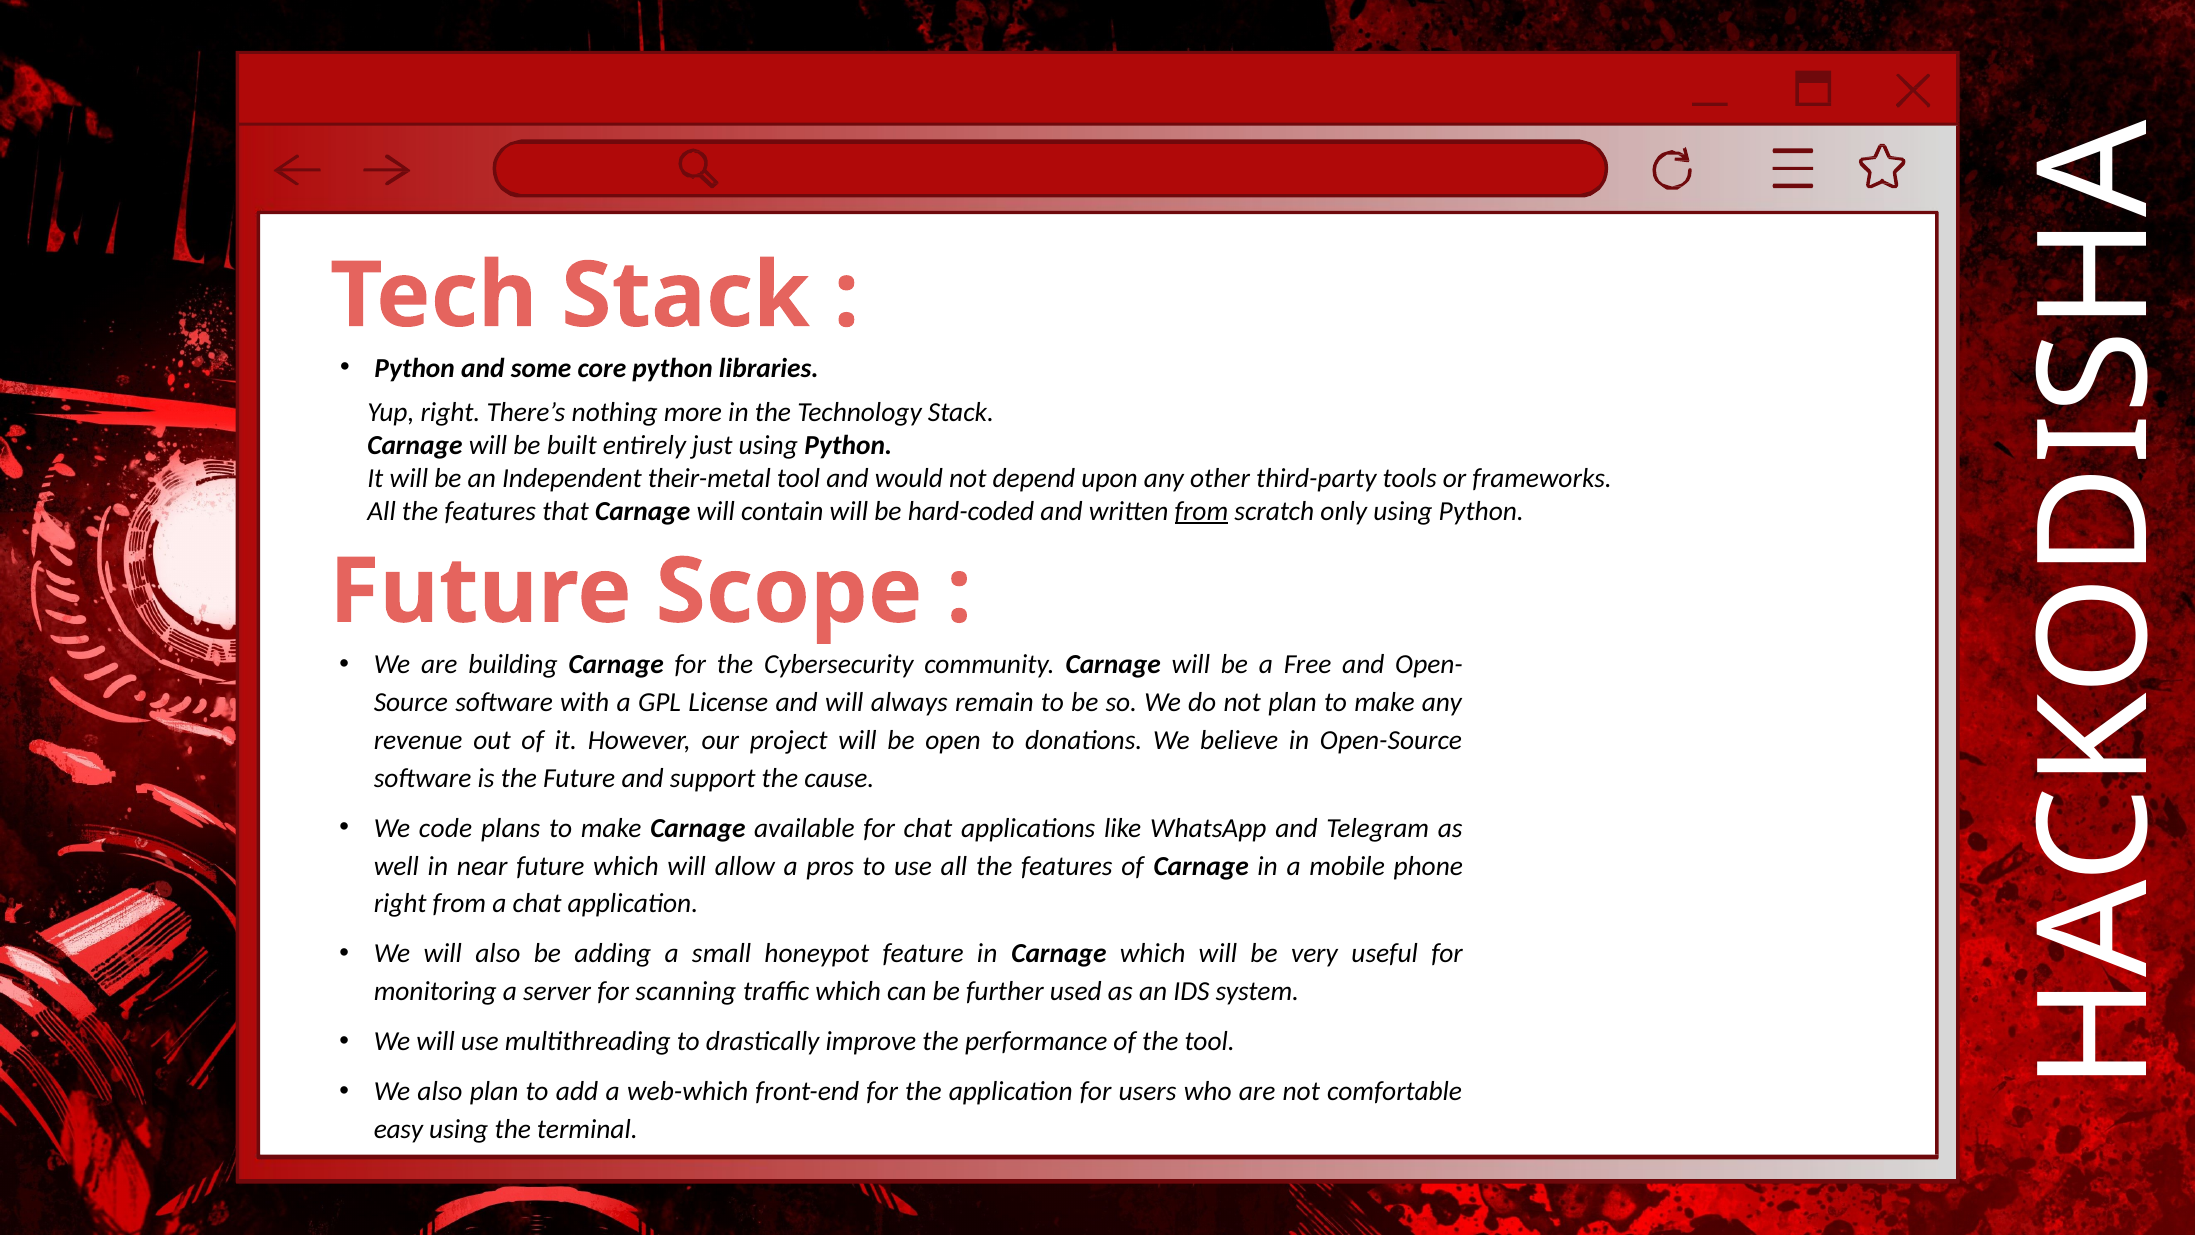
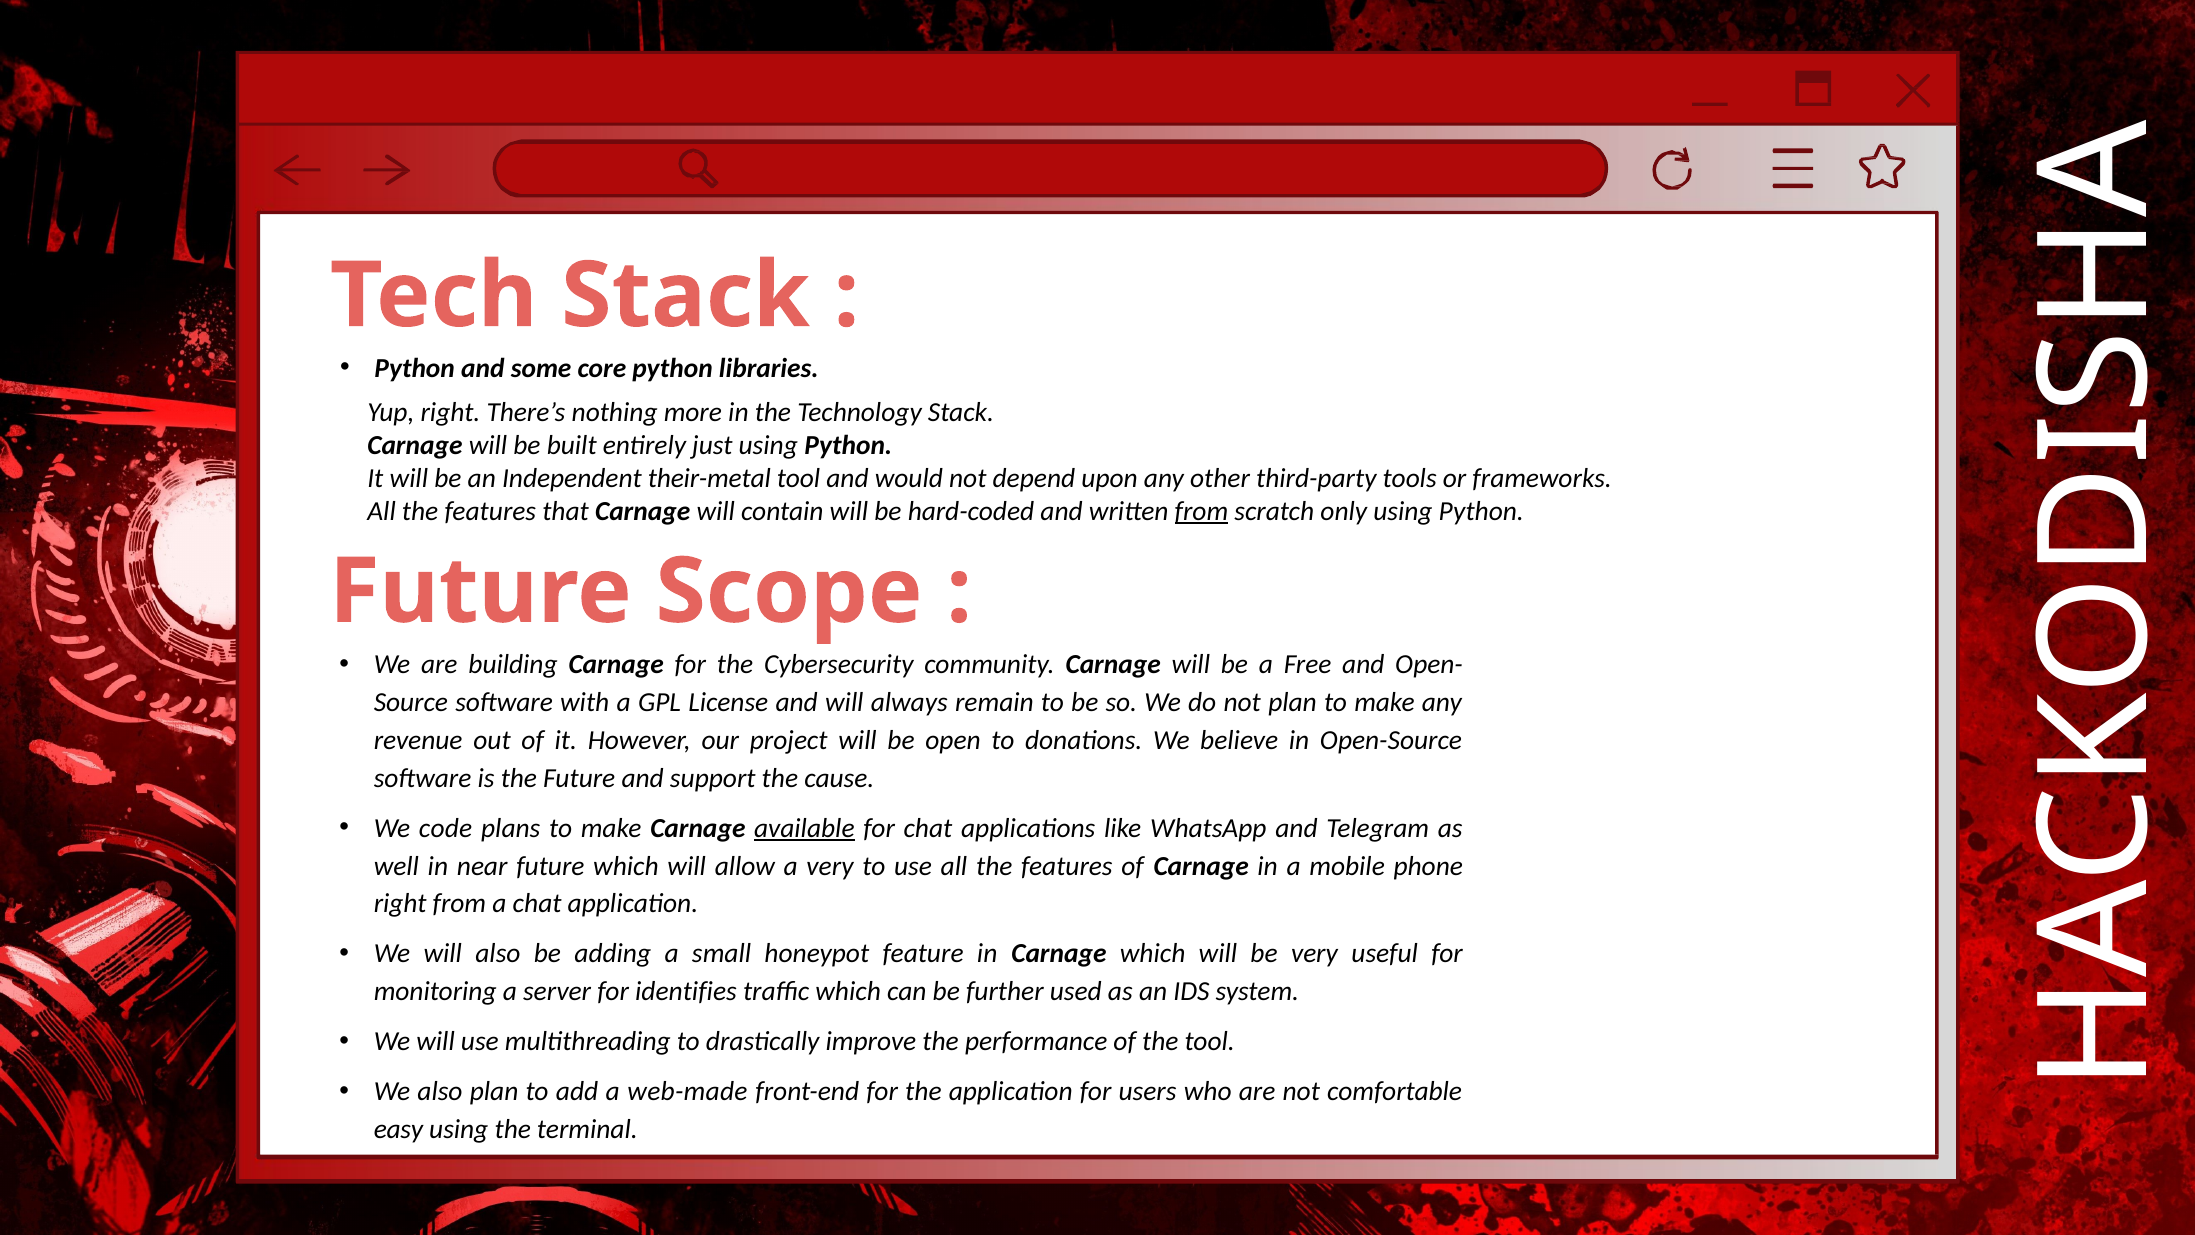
available underline: none -> present (804, 828)
a pros: pros -> very (830, 866)
scanning: scanning -> identifies (686, 991)
web-which: web-which -> web-made (687, 1092)
